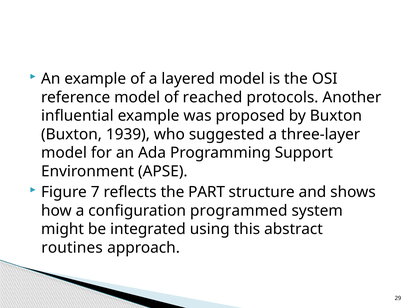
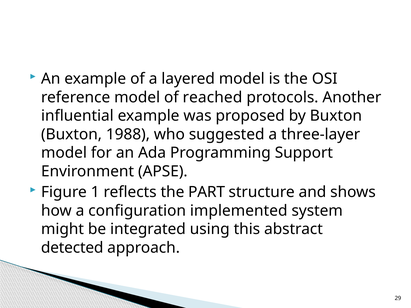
1939: 1939 -> 1988 (128, 134)
7: 7 -> 1 (95, 192)
programmed: programmed -> implemented (239, 211)
routines: routines -> detected (72, 248)
